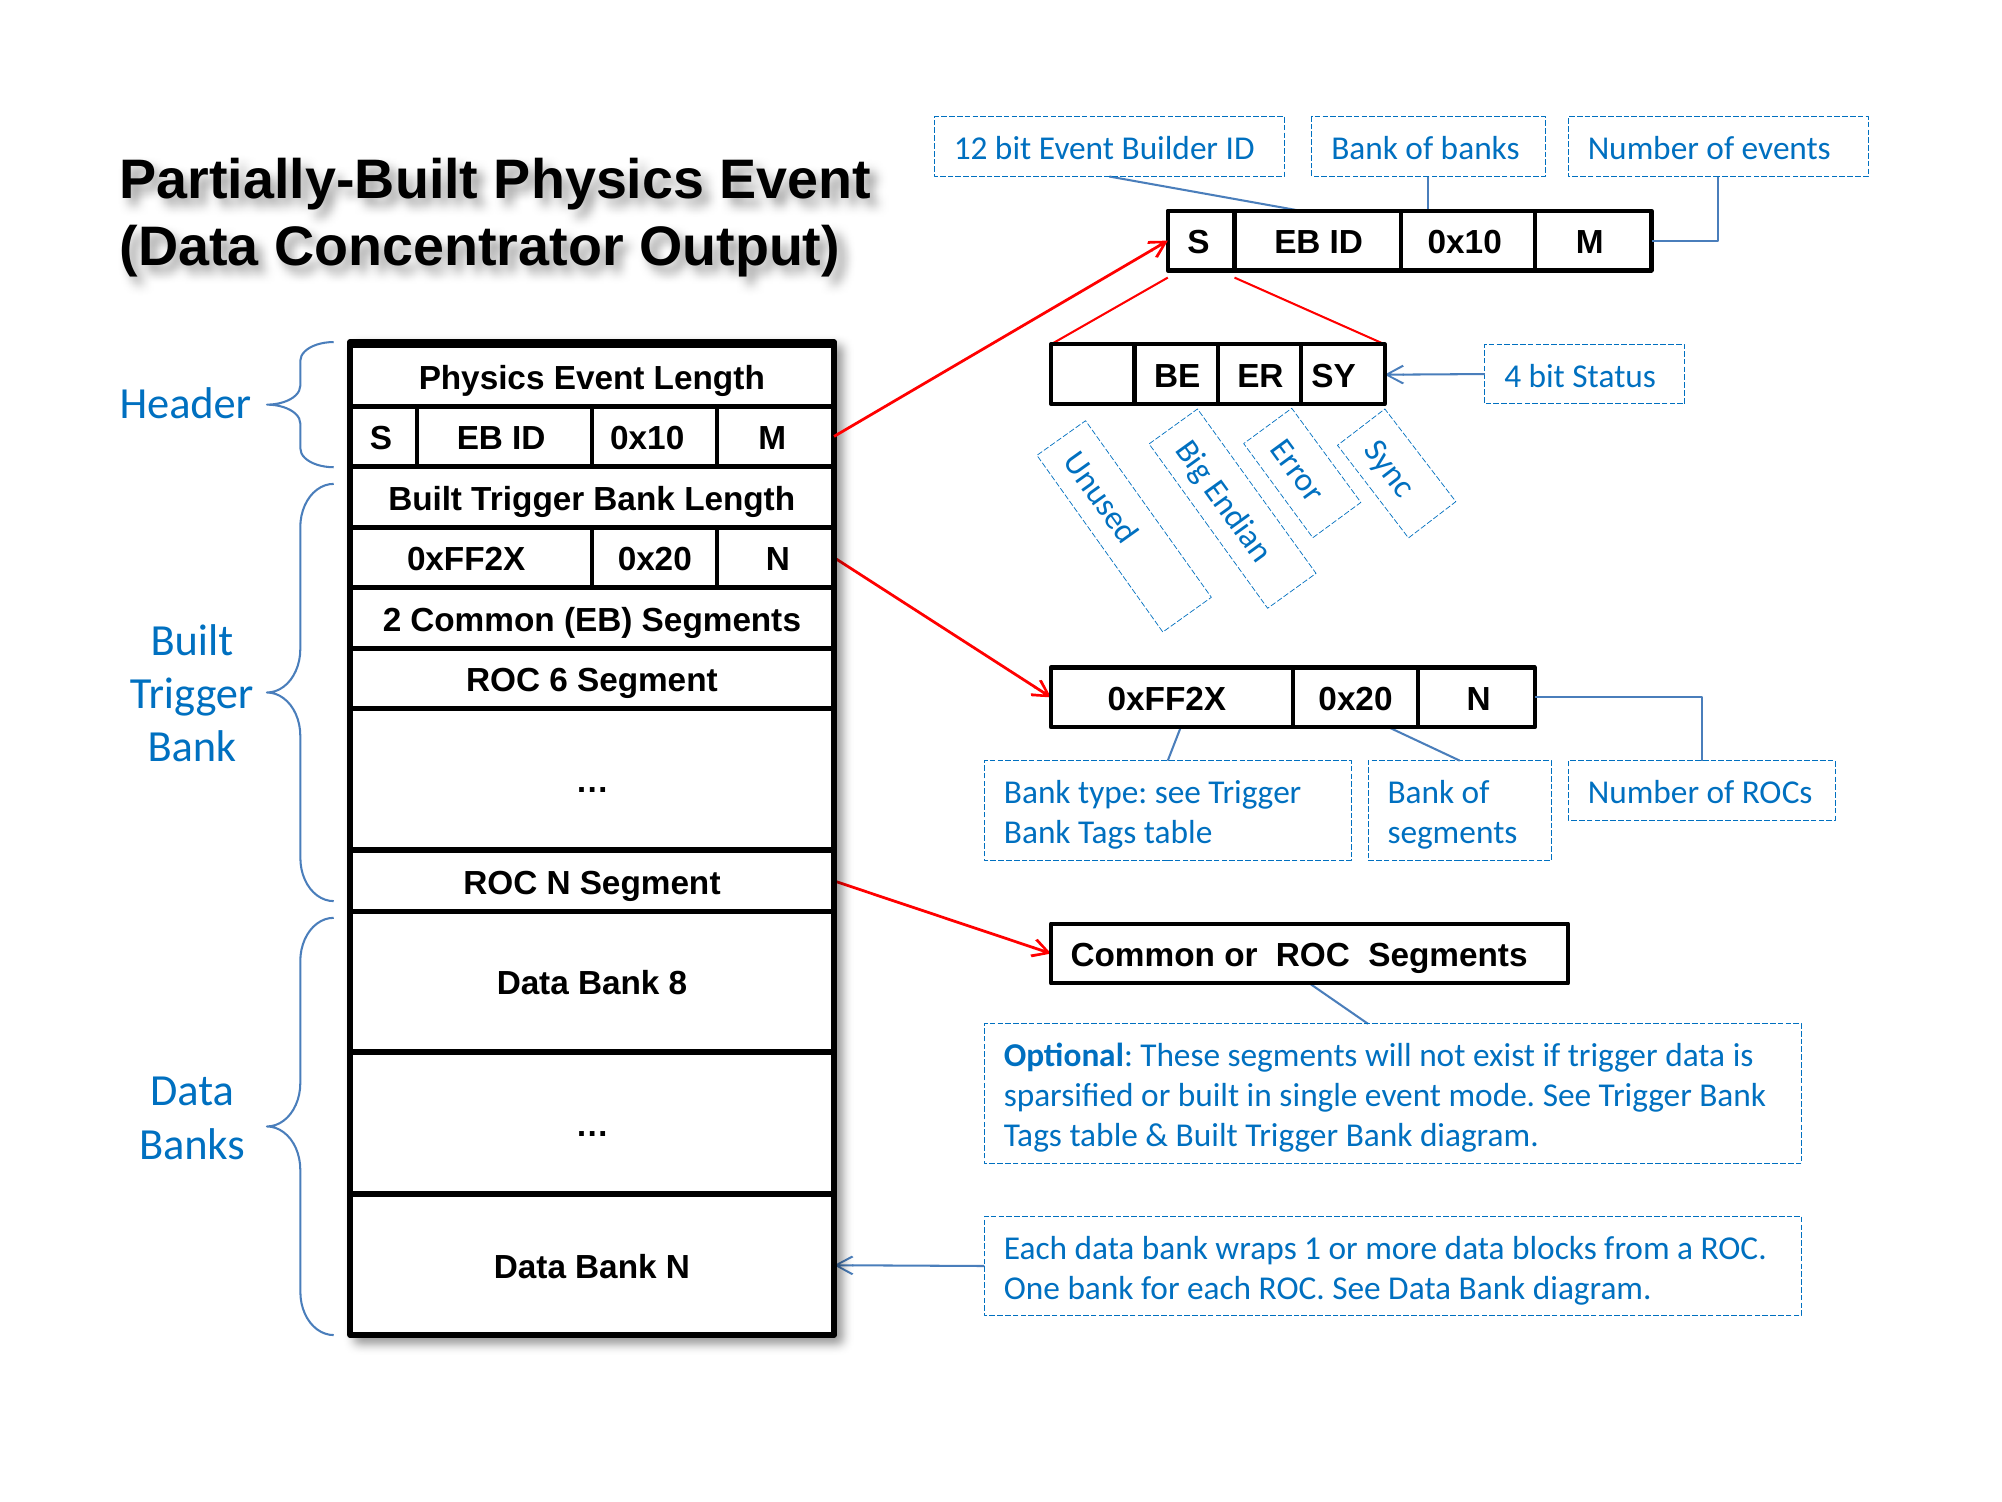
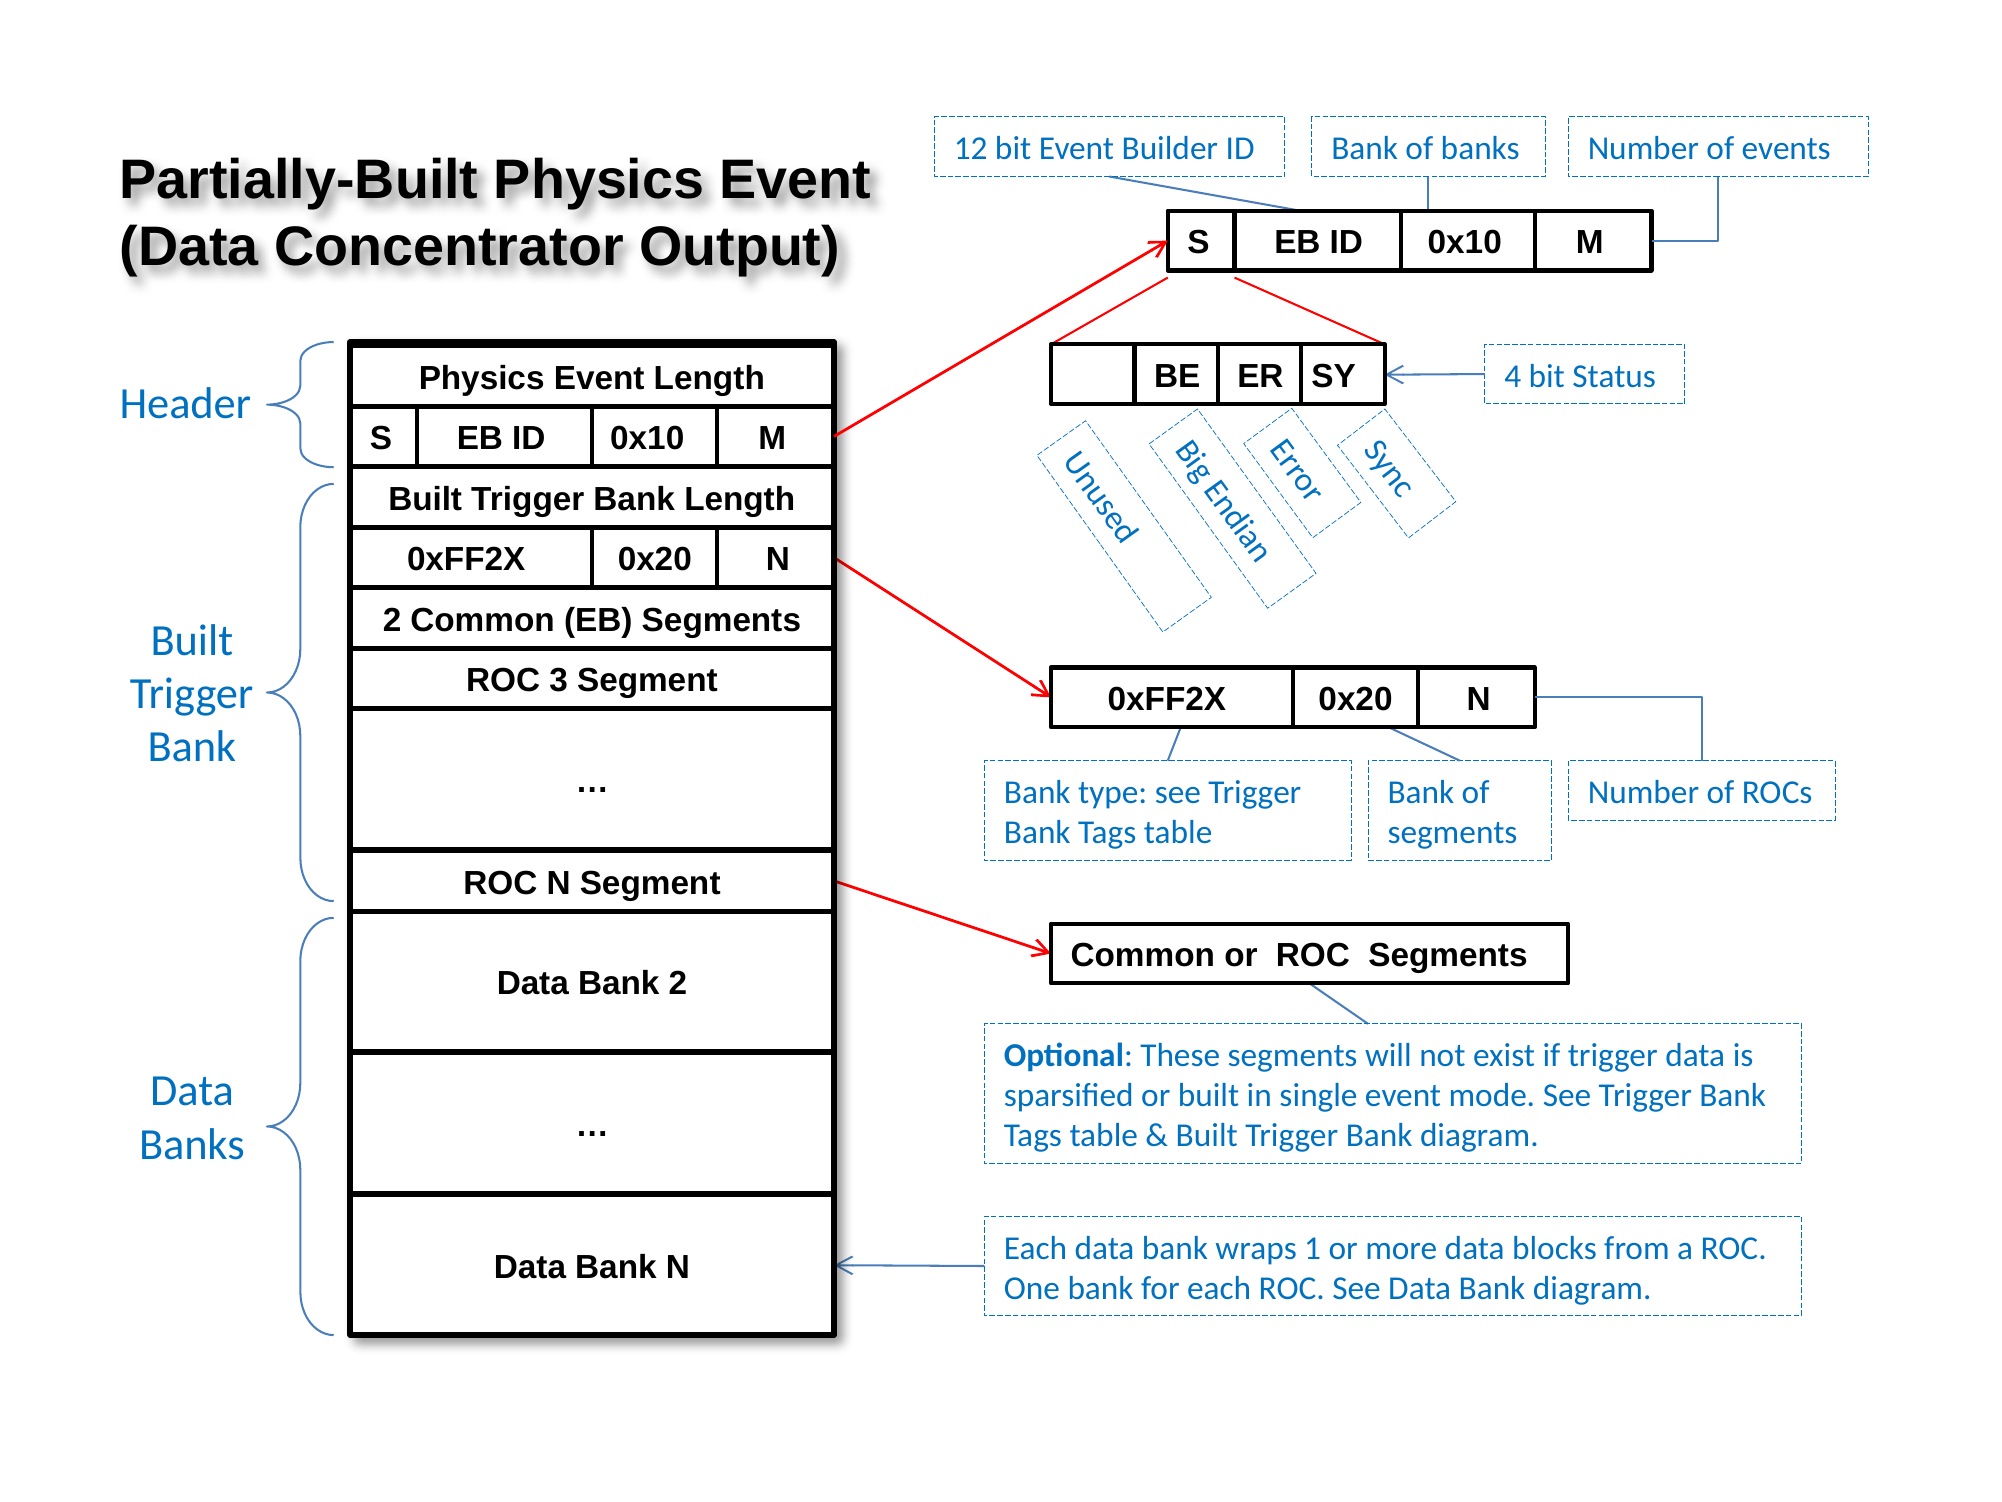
6: 6 -> 3 (559, 681)
Bank 8: 8 -> 2 (678, 983)
